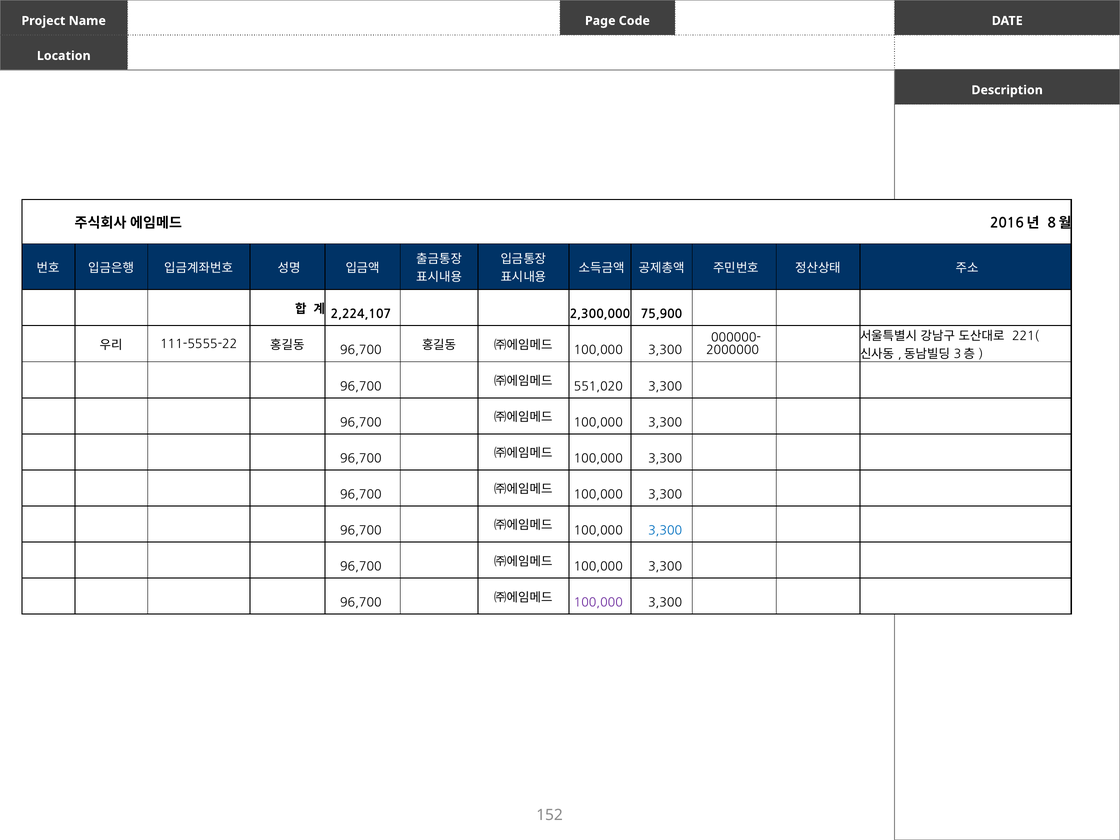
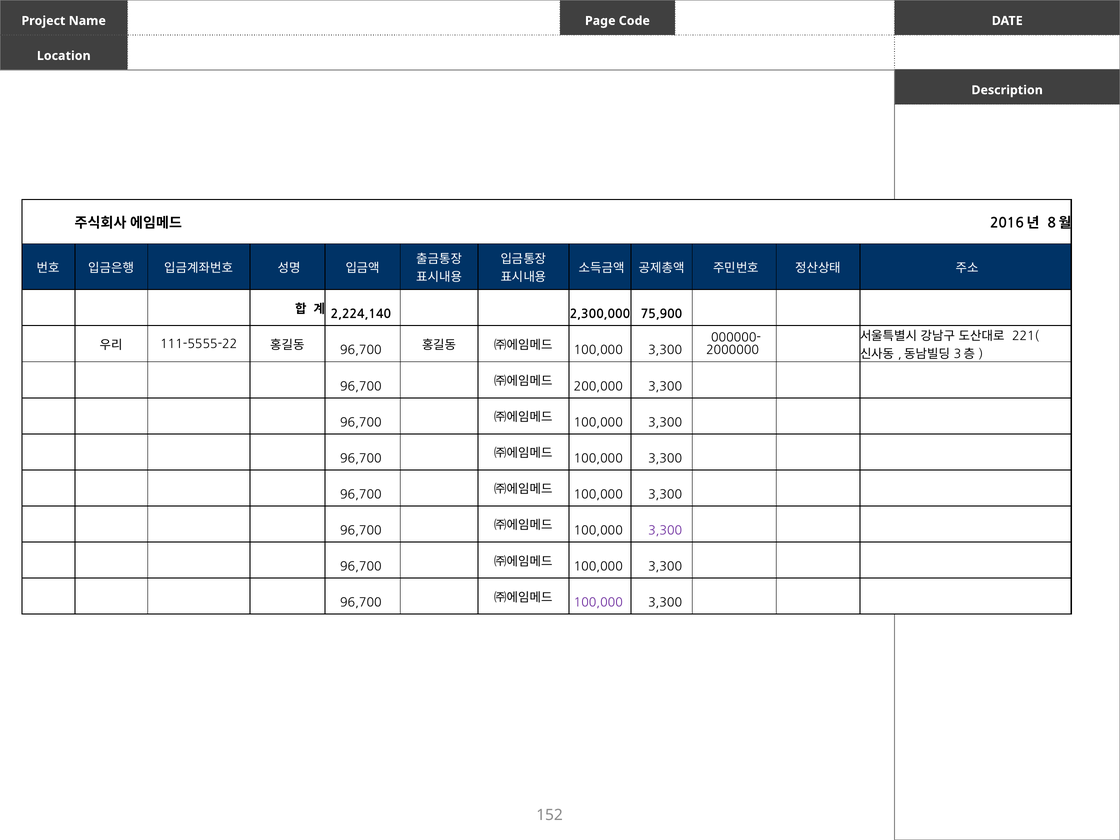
2,224,107: 2,224,107 -> 2,224,140 (361, 314)
551,020: 551,020 -> 200,000 (598, 386)
3,300 colour: blue -> purple (665, 530)
